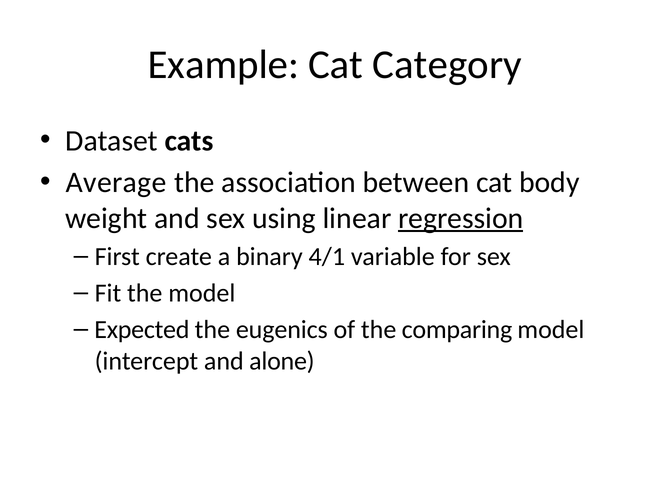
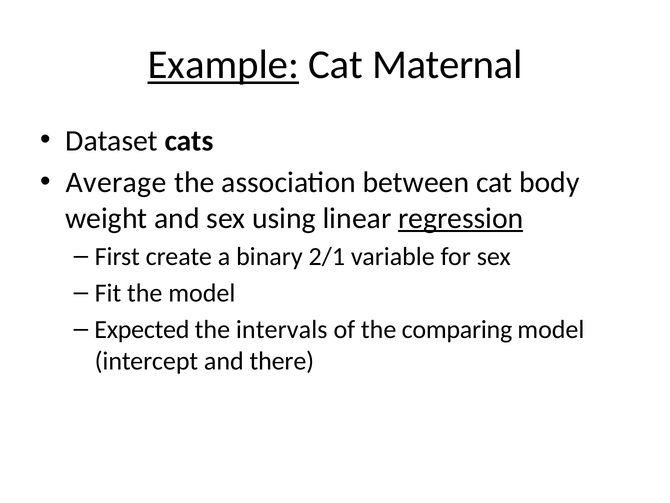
Example underline: none -> present (223, 65)
Category: Category -> Maternal (447, 65)
4/1: 4/1 -> 2/1 (327, 256)
eugenics: eugenics -> intervals (282, 329)
alone: alone -> there (282, 361)
